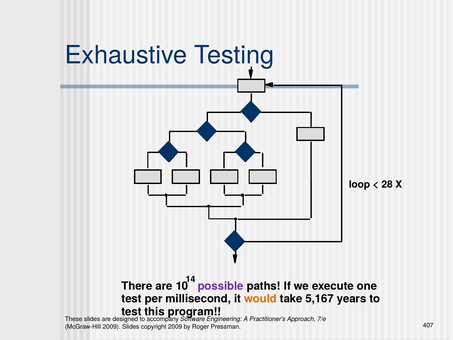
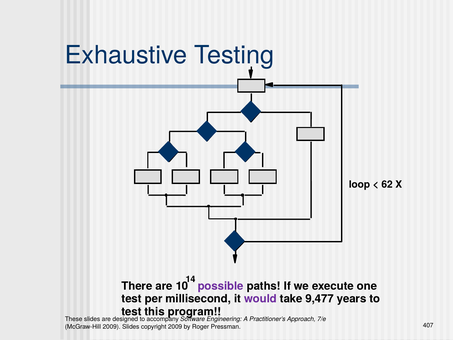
28: 28 -> 62 (387, 184)
would colour: orange -> purple (260, 299)
5,167: 5,167 -> 9,477 (320, 299)
